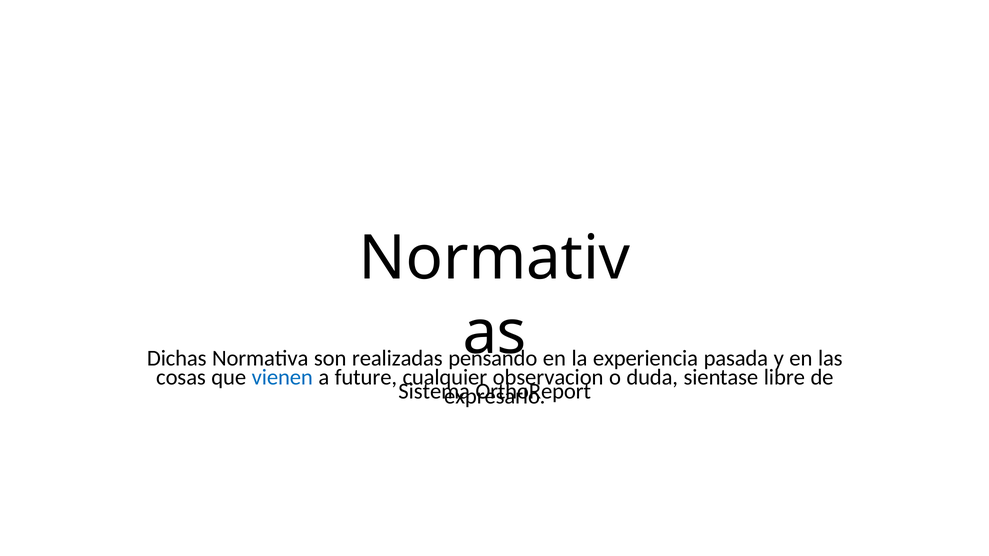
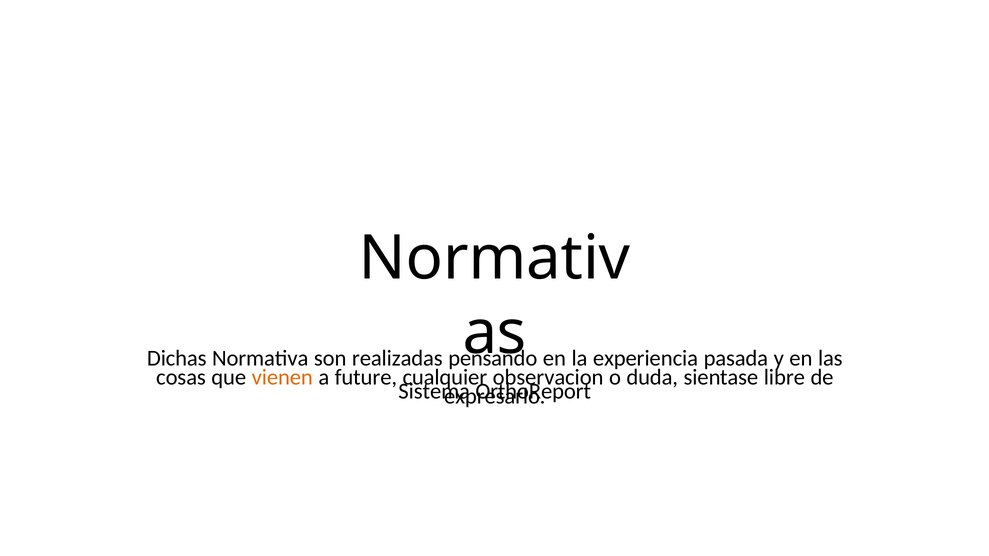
vienen colour: blue -> orange (282, 378)
